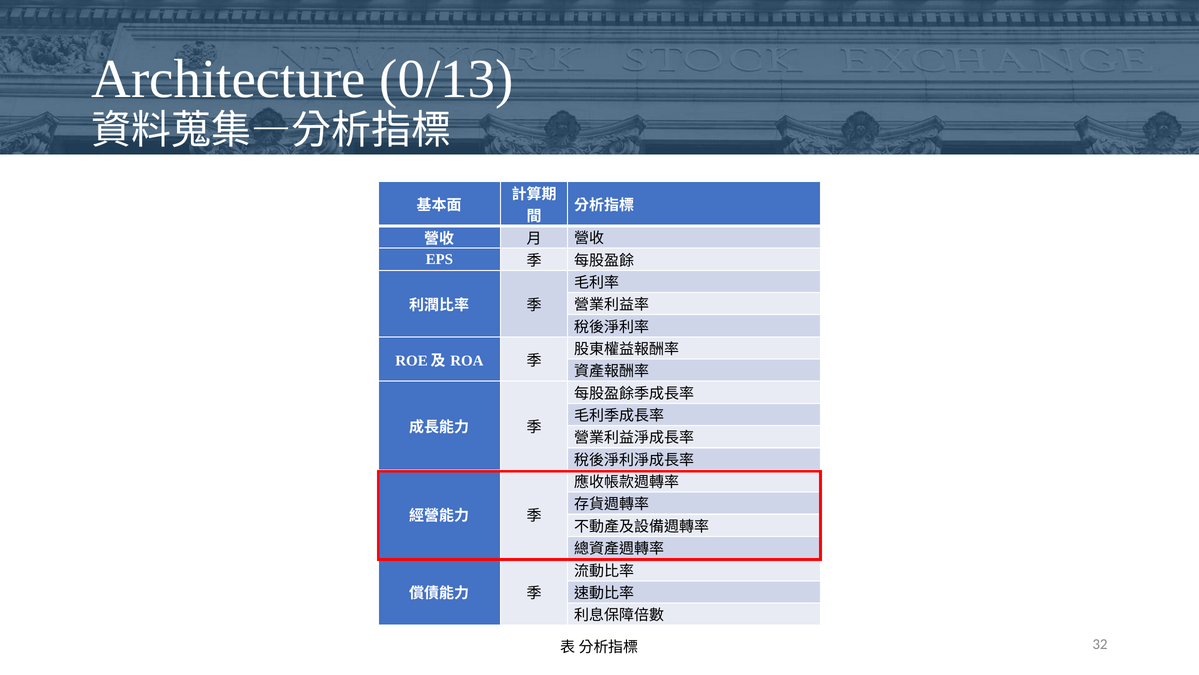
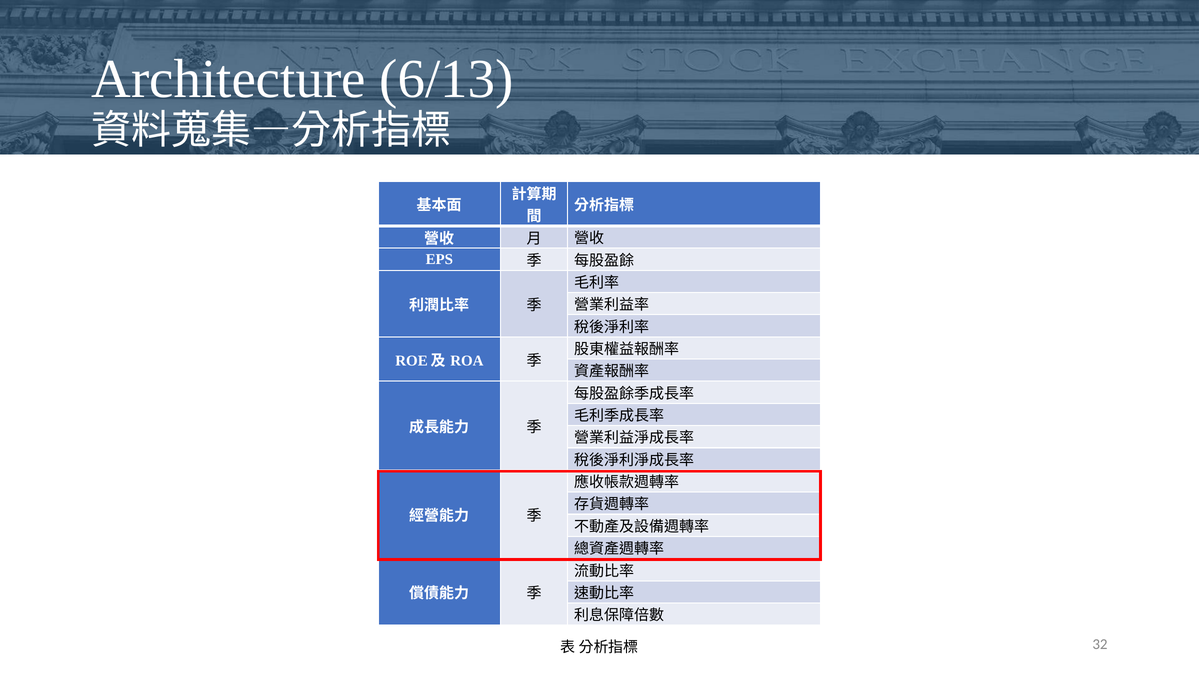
0/13: 0/13 -> 6/13 (447, 79)
